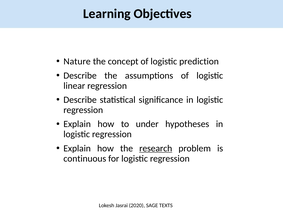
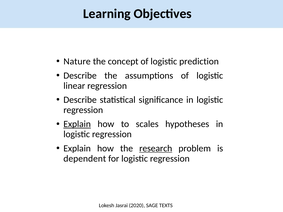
Explain underline: none -> present (77, 124)
under: under -> scales (147, 124)
continuous: continuous -> dependent (85, 159)
